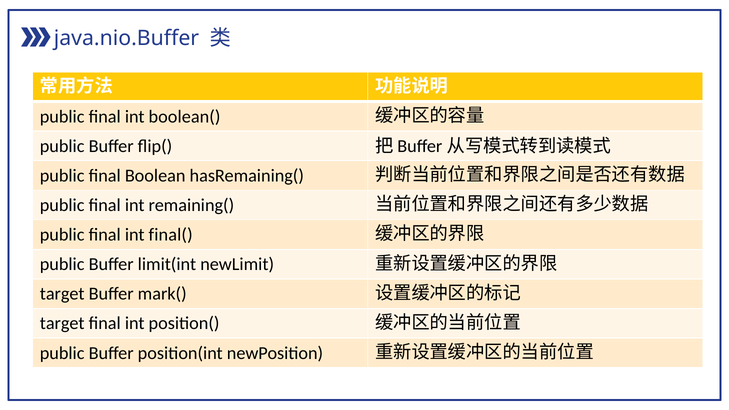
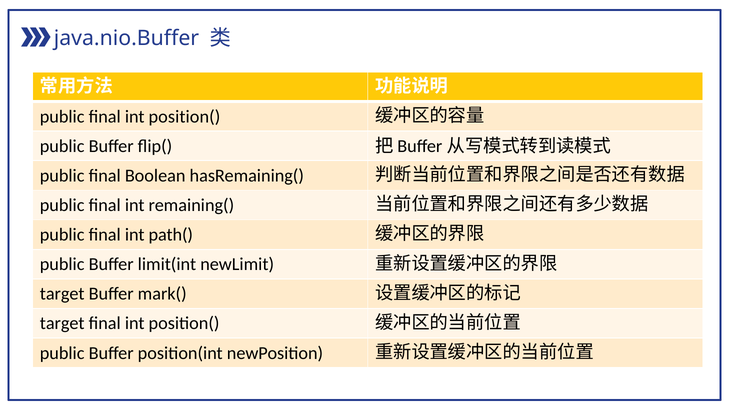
public final int boolean(: boolean( -> position( (184, 117)
final(: final( -> path( (171, 235)
